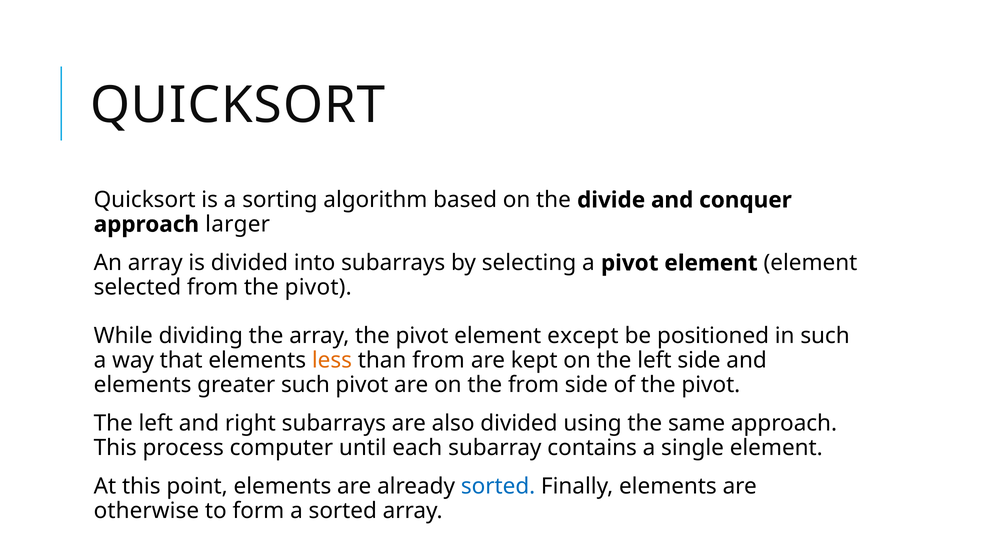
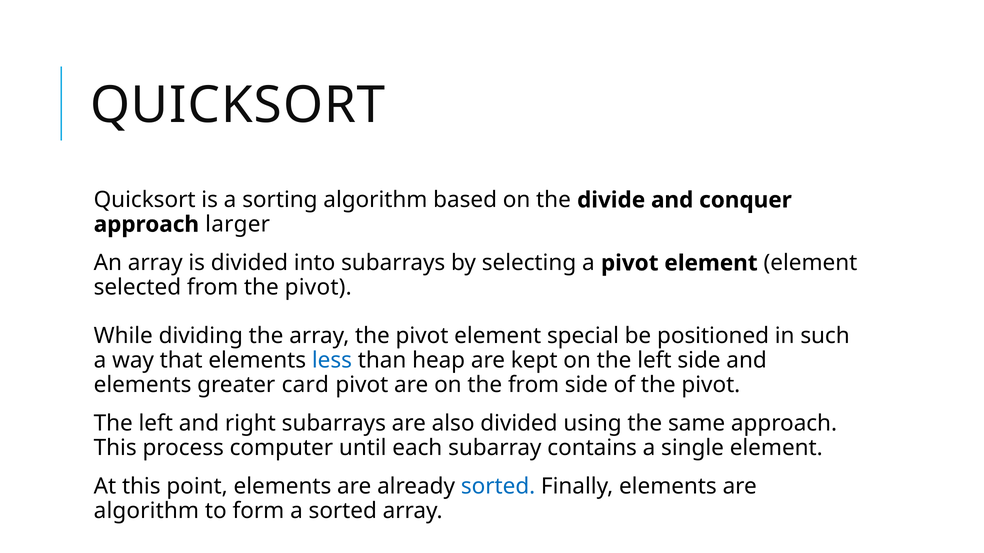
except: except -> special (583, 336)
less colour: orange -> blue (332, 361)
than from: from -> heap (439, 361)
greater such: such -> card (305, 385)
otherwise: otherwise -> algorithm (146, 511)
